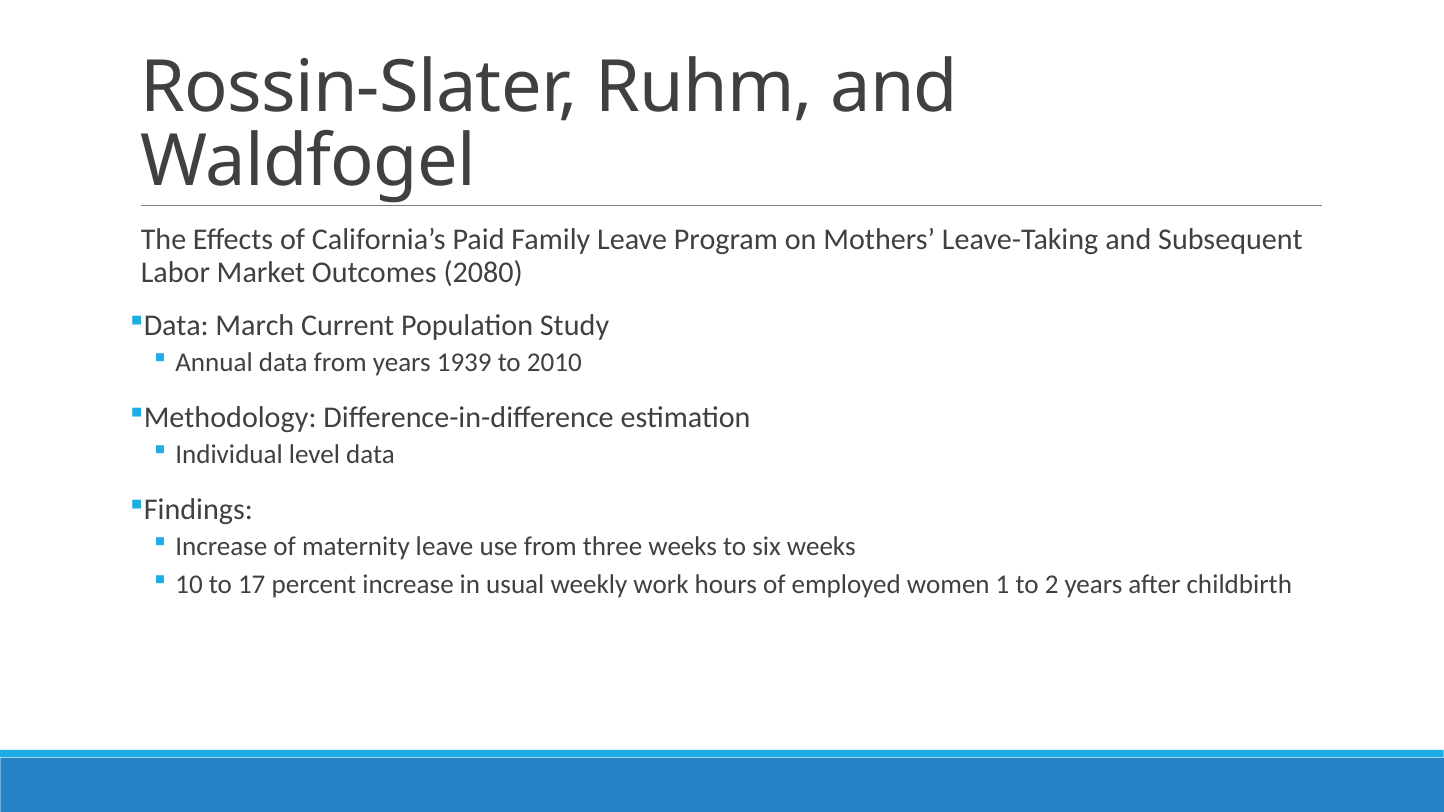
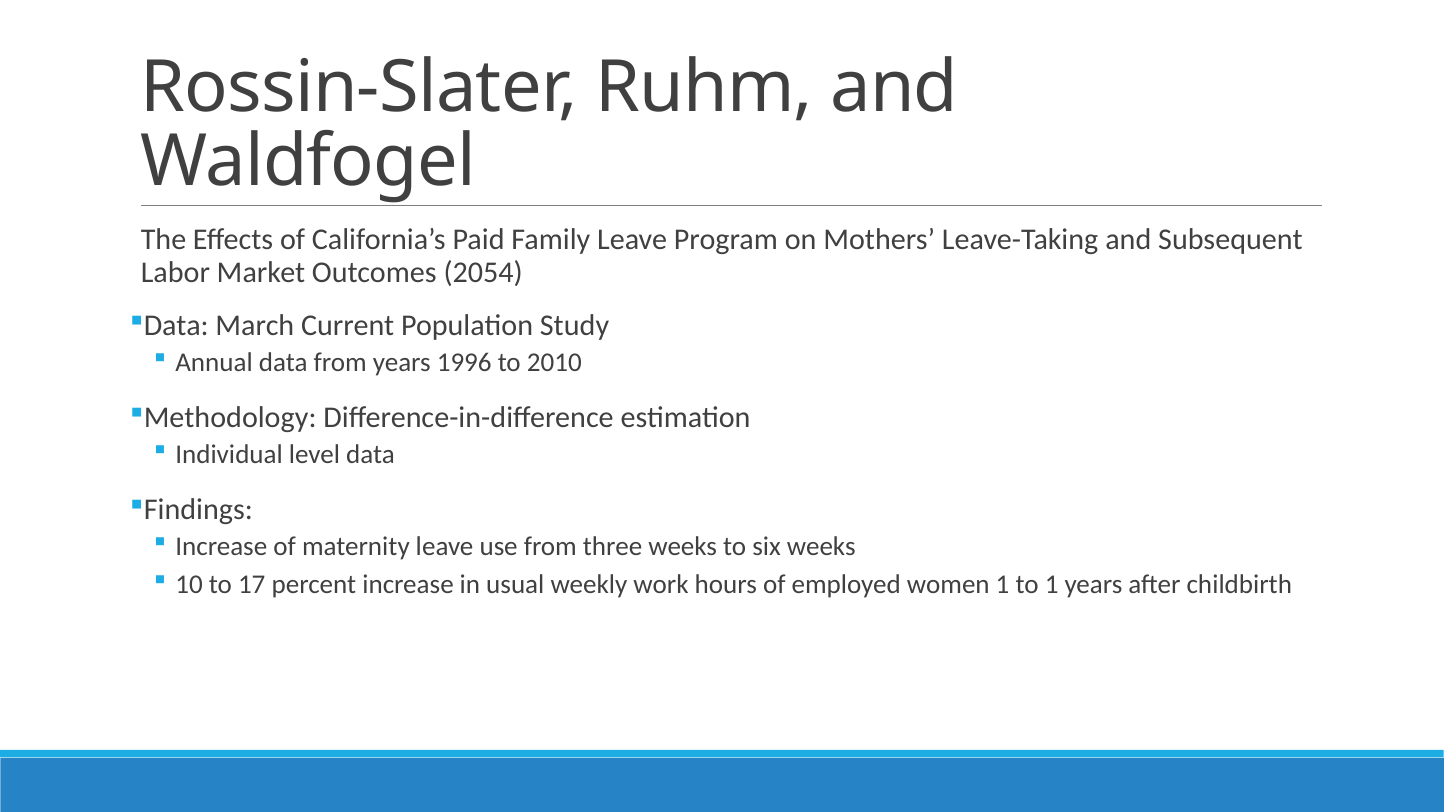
2080: 2080 -> 2054 (483, 273)
1939: 1939 -> 1996 (464, 363)
to 2: 2 -> 1 (1052, 585)
